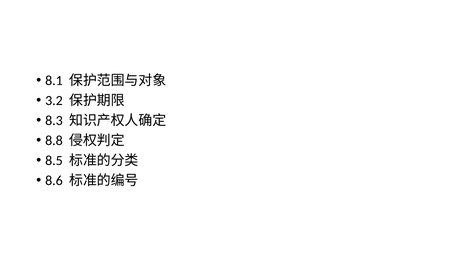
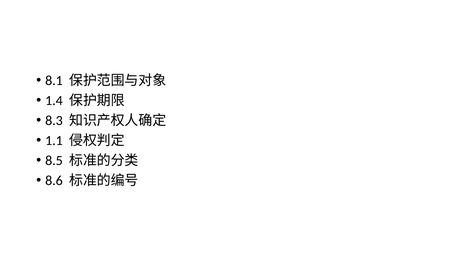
3.2: 3.2 -> 1.4 (54, 100)
8.8: 8.8 -> 1.1 (54, 140)
